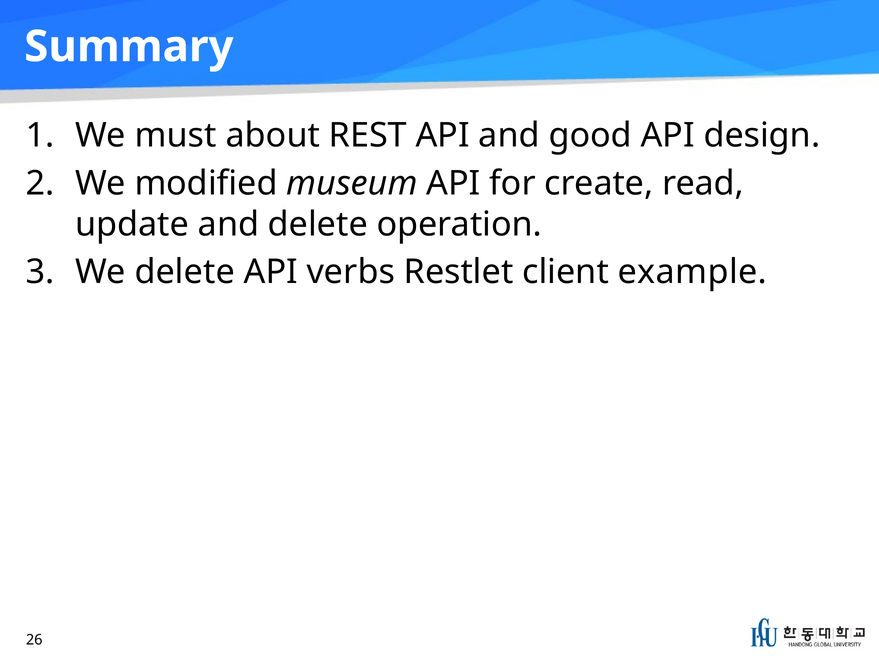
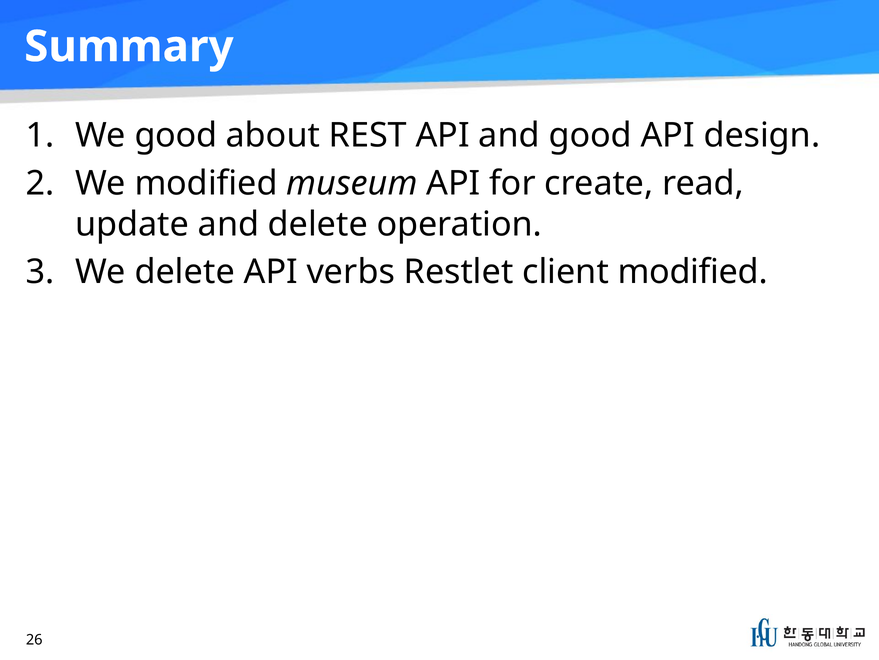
We must: must -> good (176, 135)
client example: example -> modified (693, 272)
